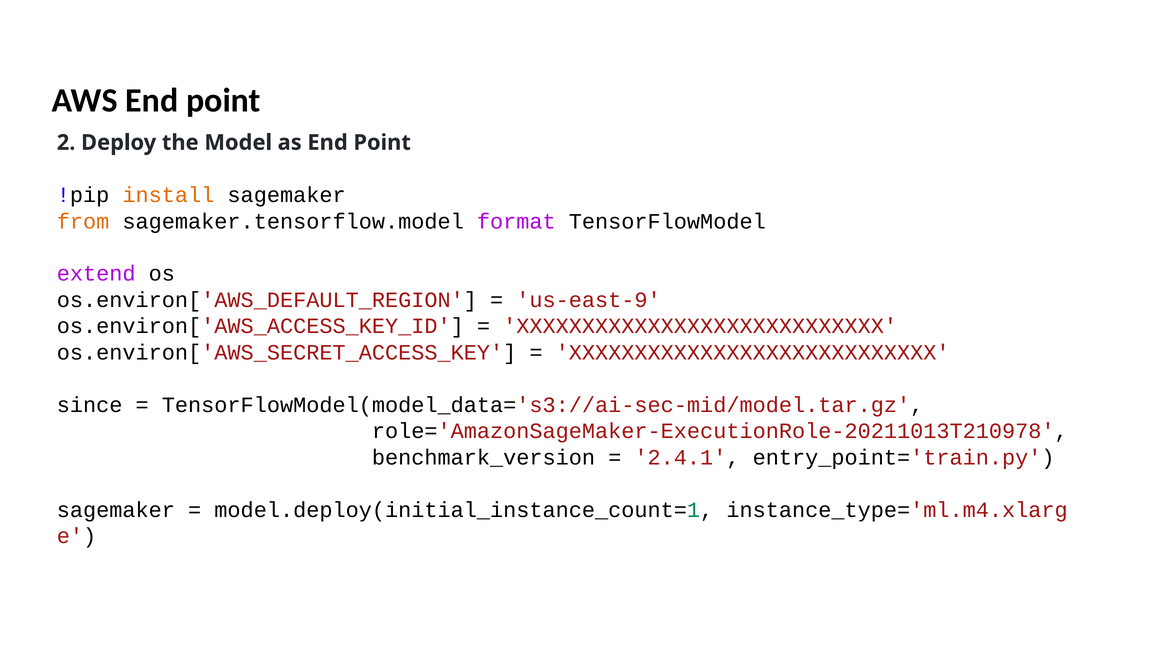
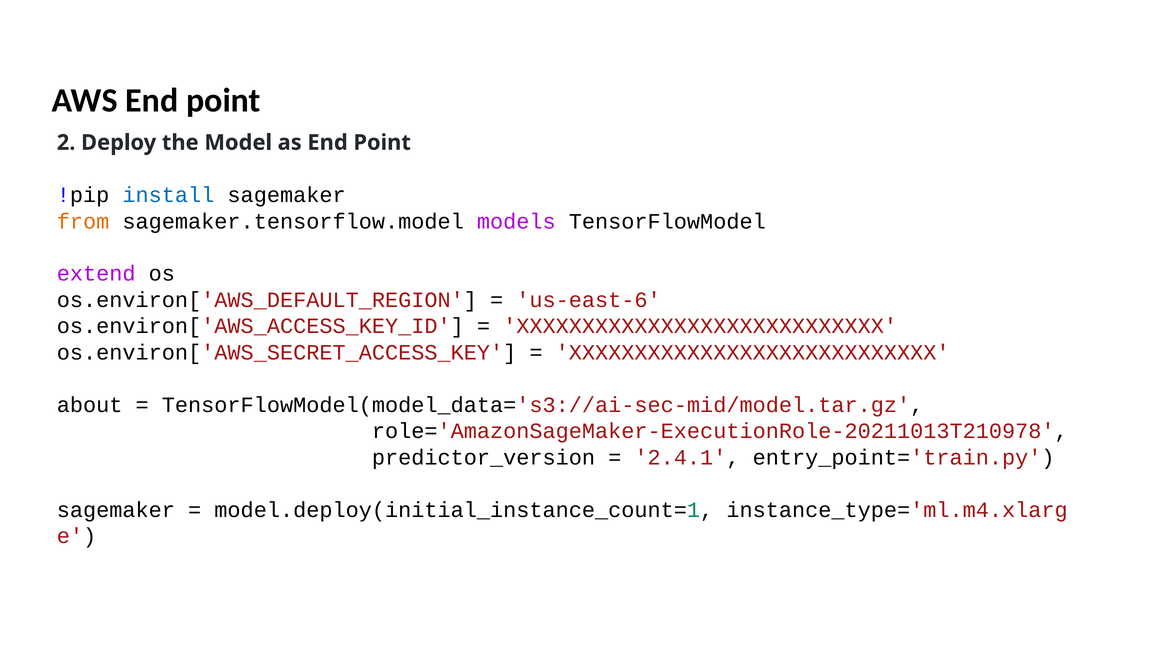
install colour: orange -> blue (168, 195)
format: format -> models (516, 221)
us-east-9: us-east-9 -> us-east-6 (589, 300)
since: since -> about (90, 405)
benchmark_version: benchmark_version -> predictor_version (484, 458)
